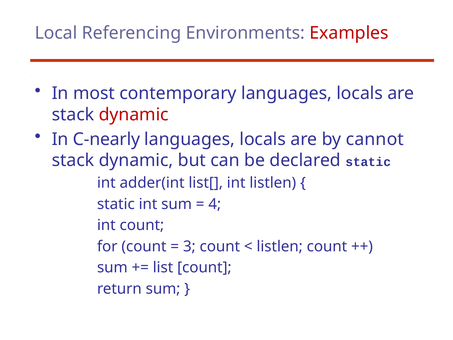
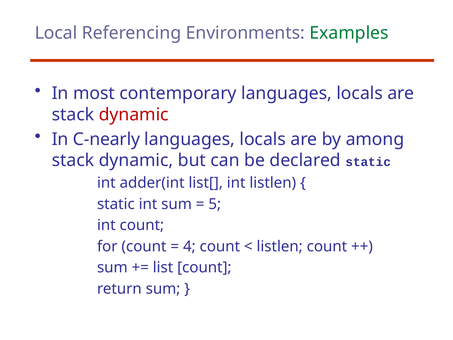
Examples colour: red -> green (349, 33)
cannot: cannot -> among (375, 139)
4: 4 -> 5 (215, 204)
3: 3 -> 4 (189, 246)
